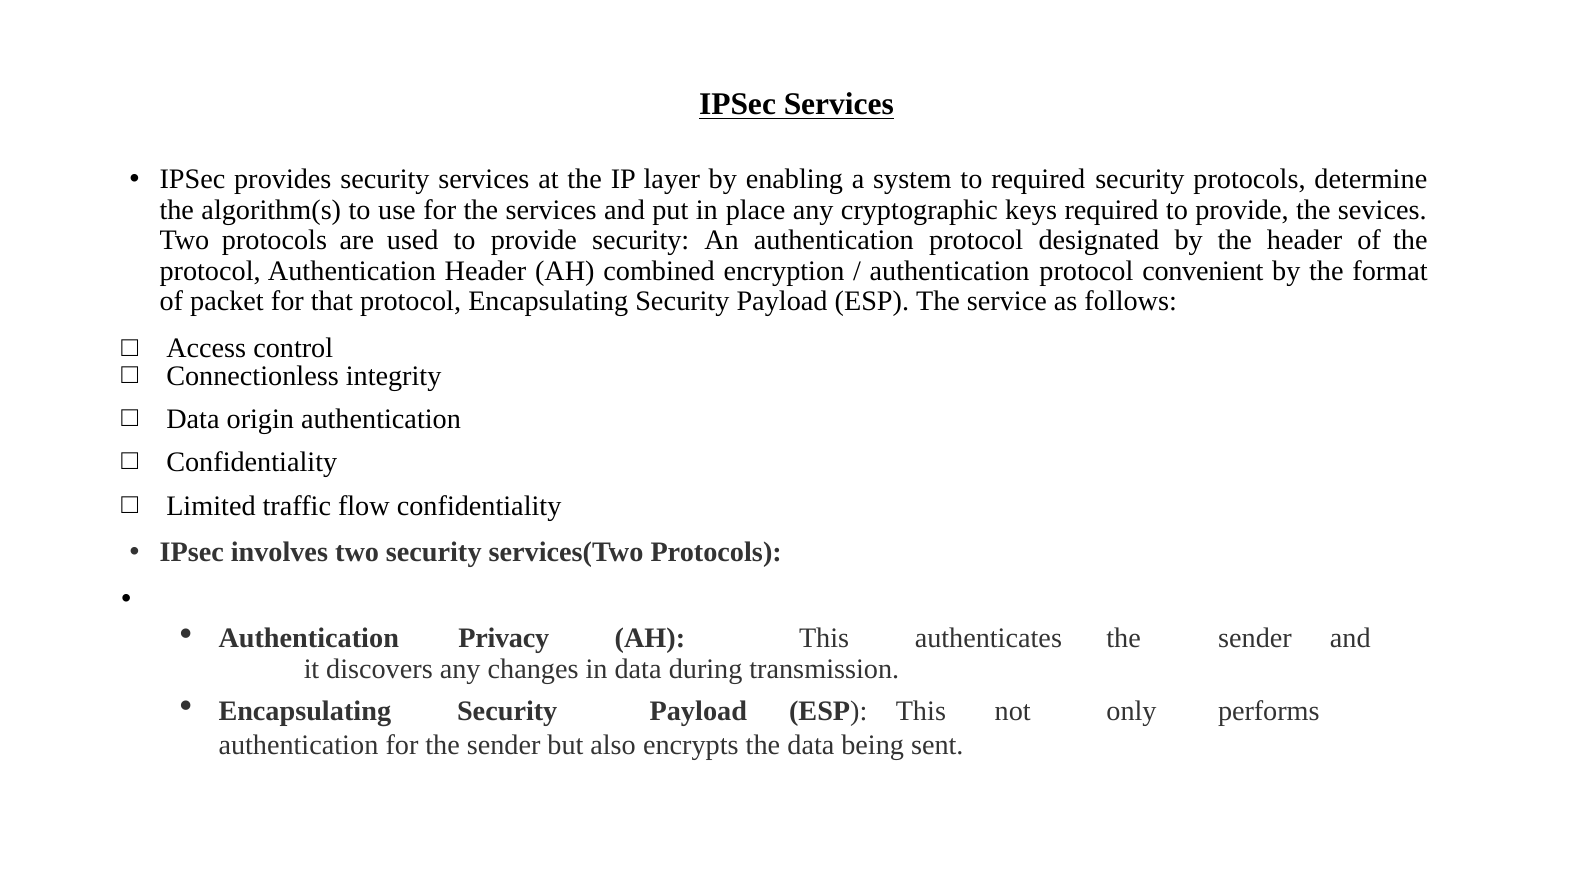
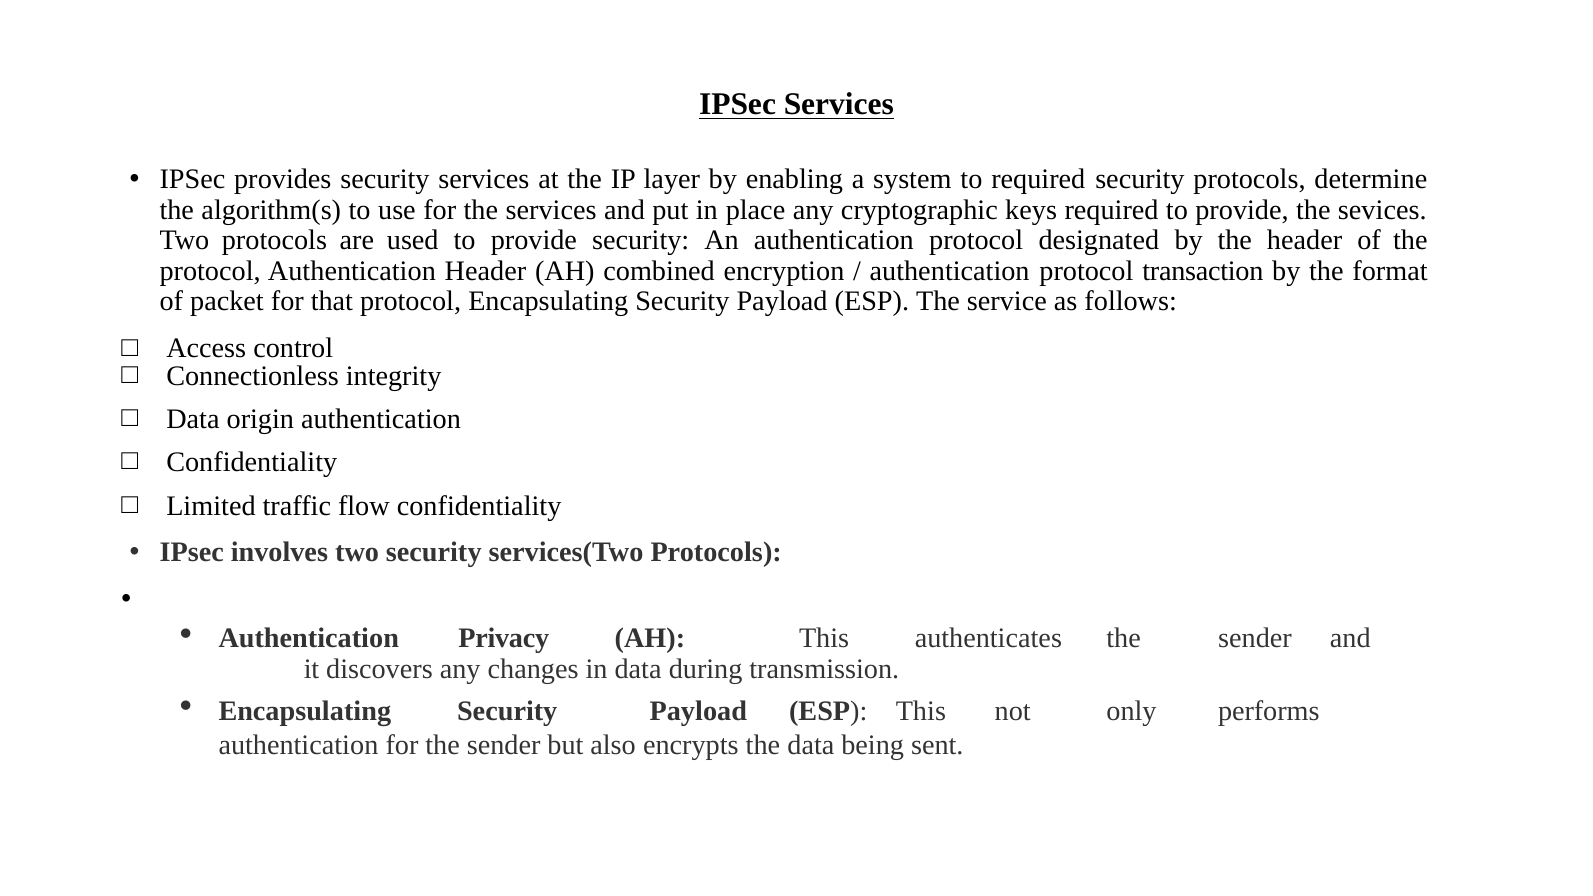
convenient: convenient -> transaction (1203, 271)
